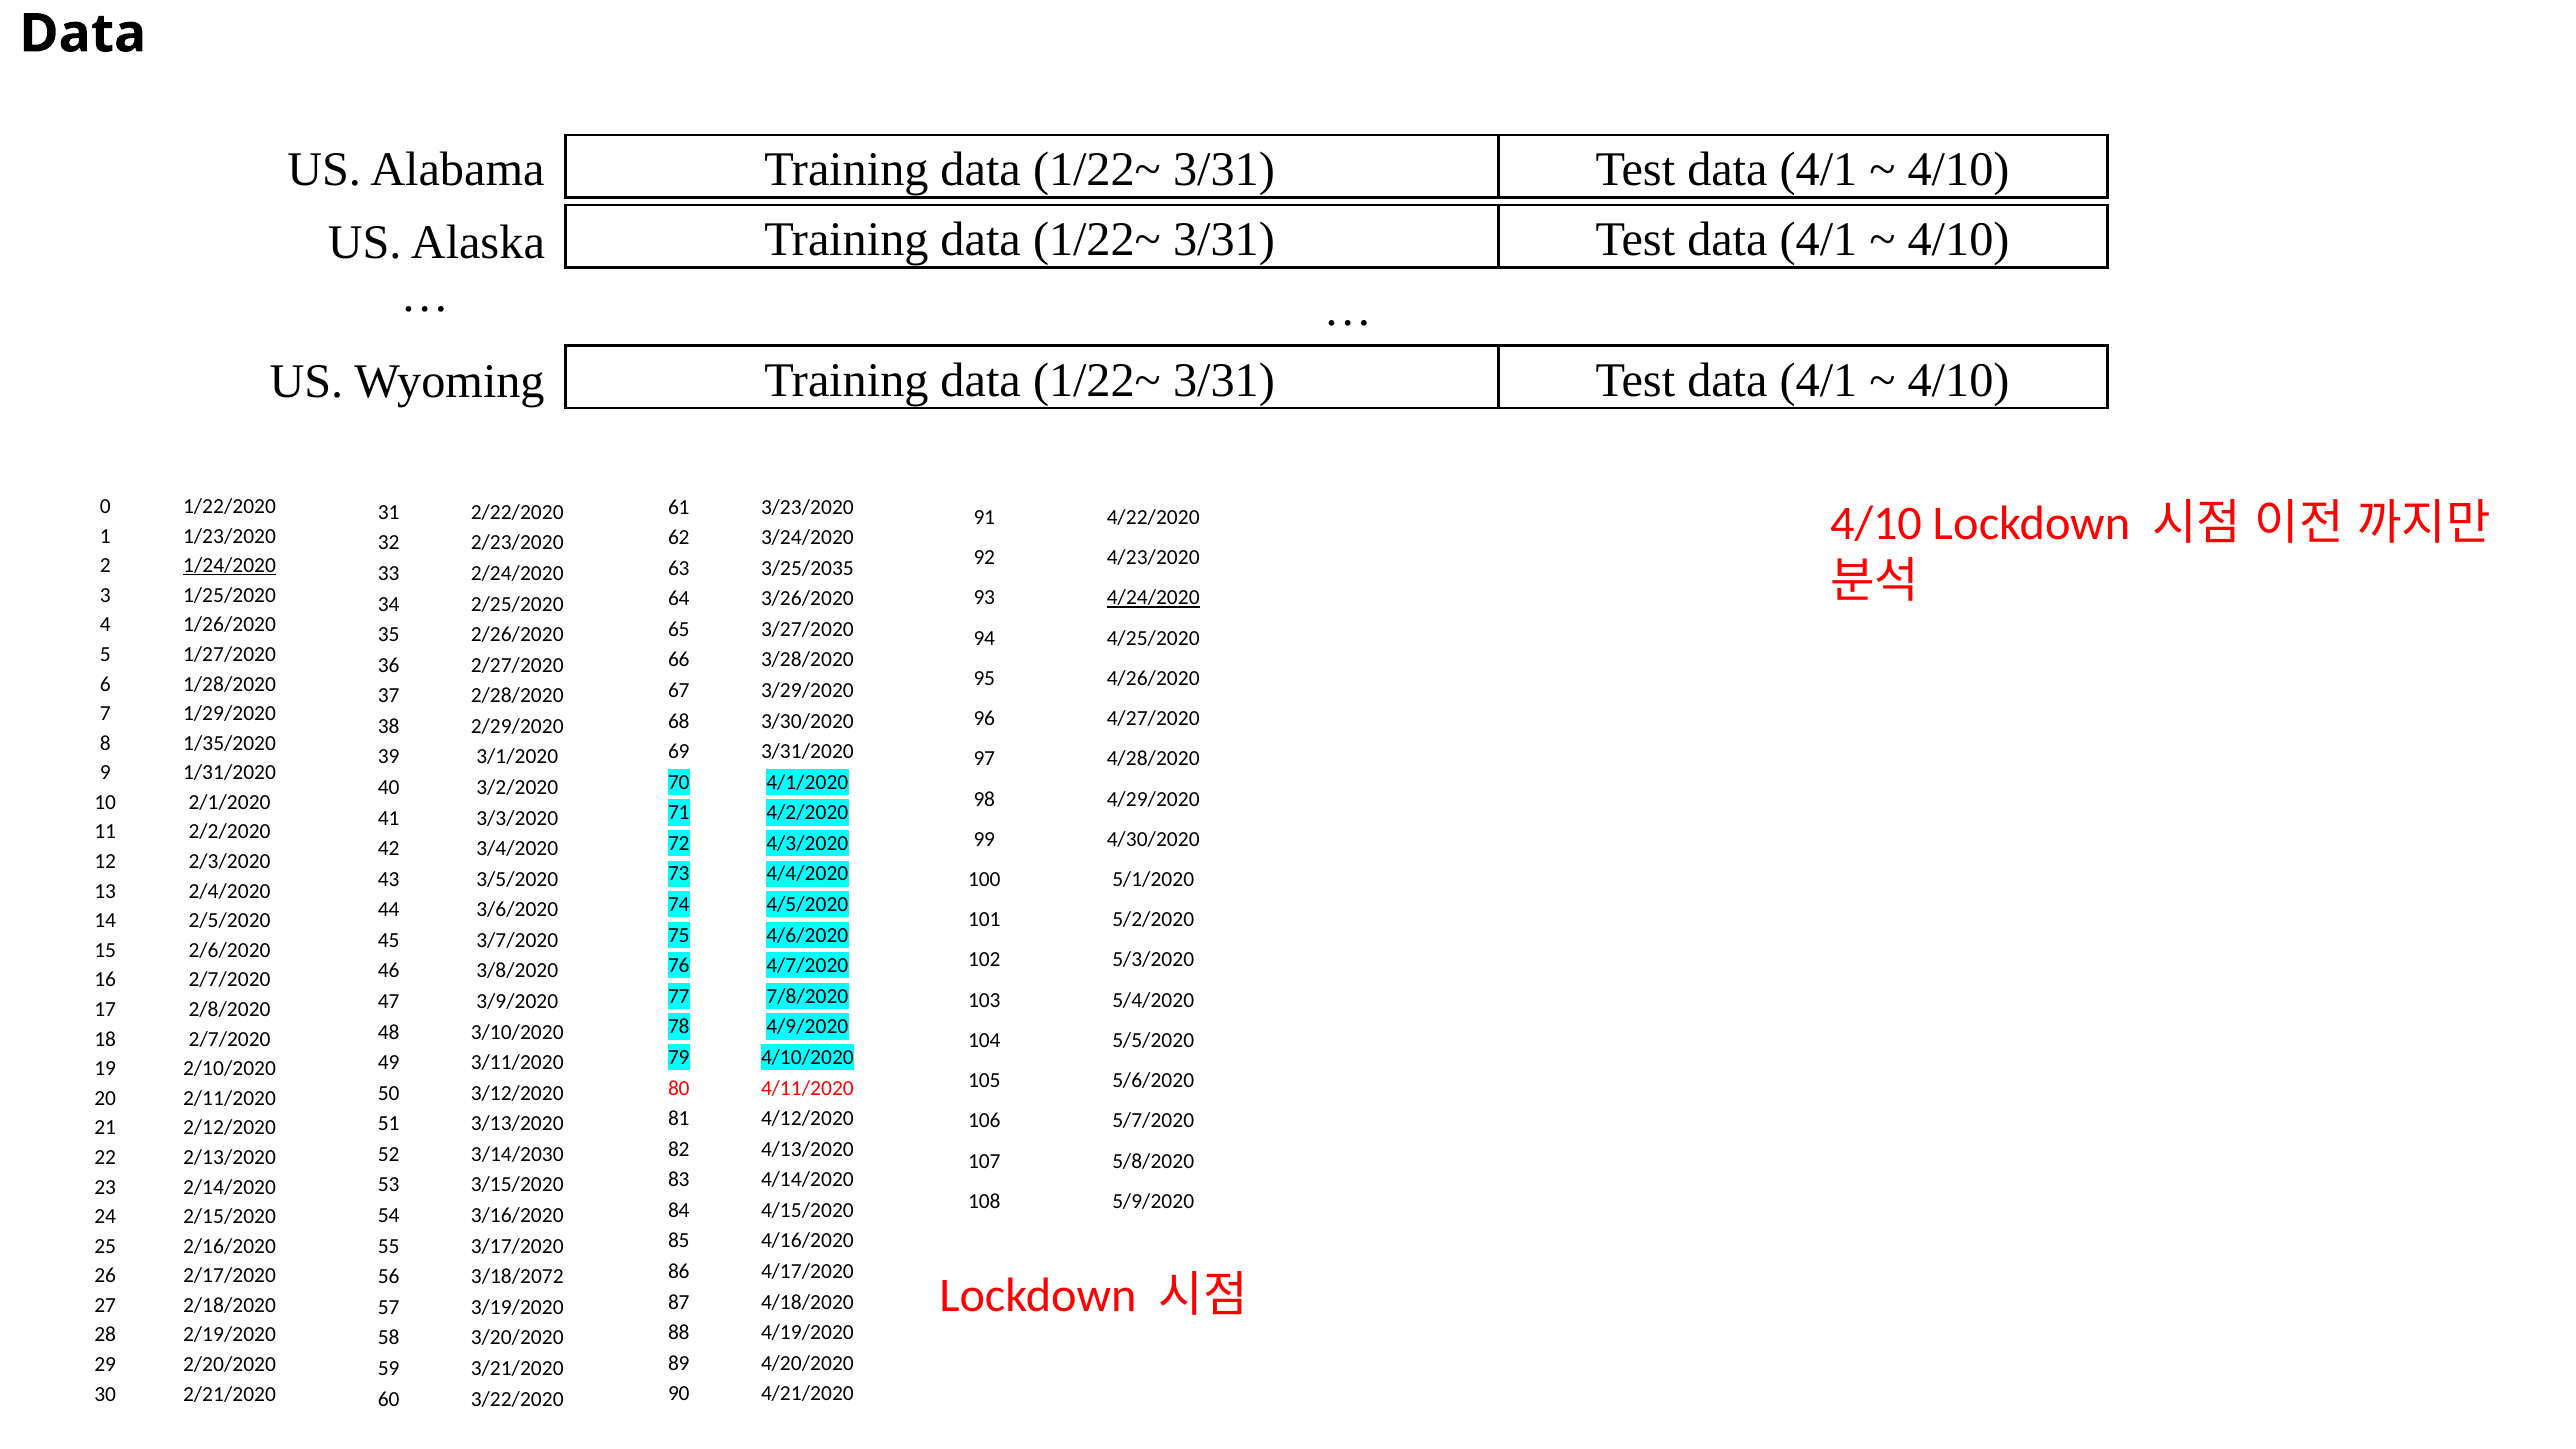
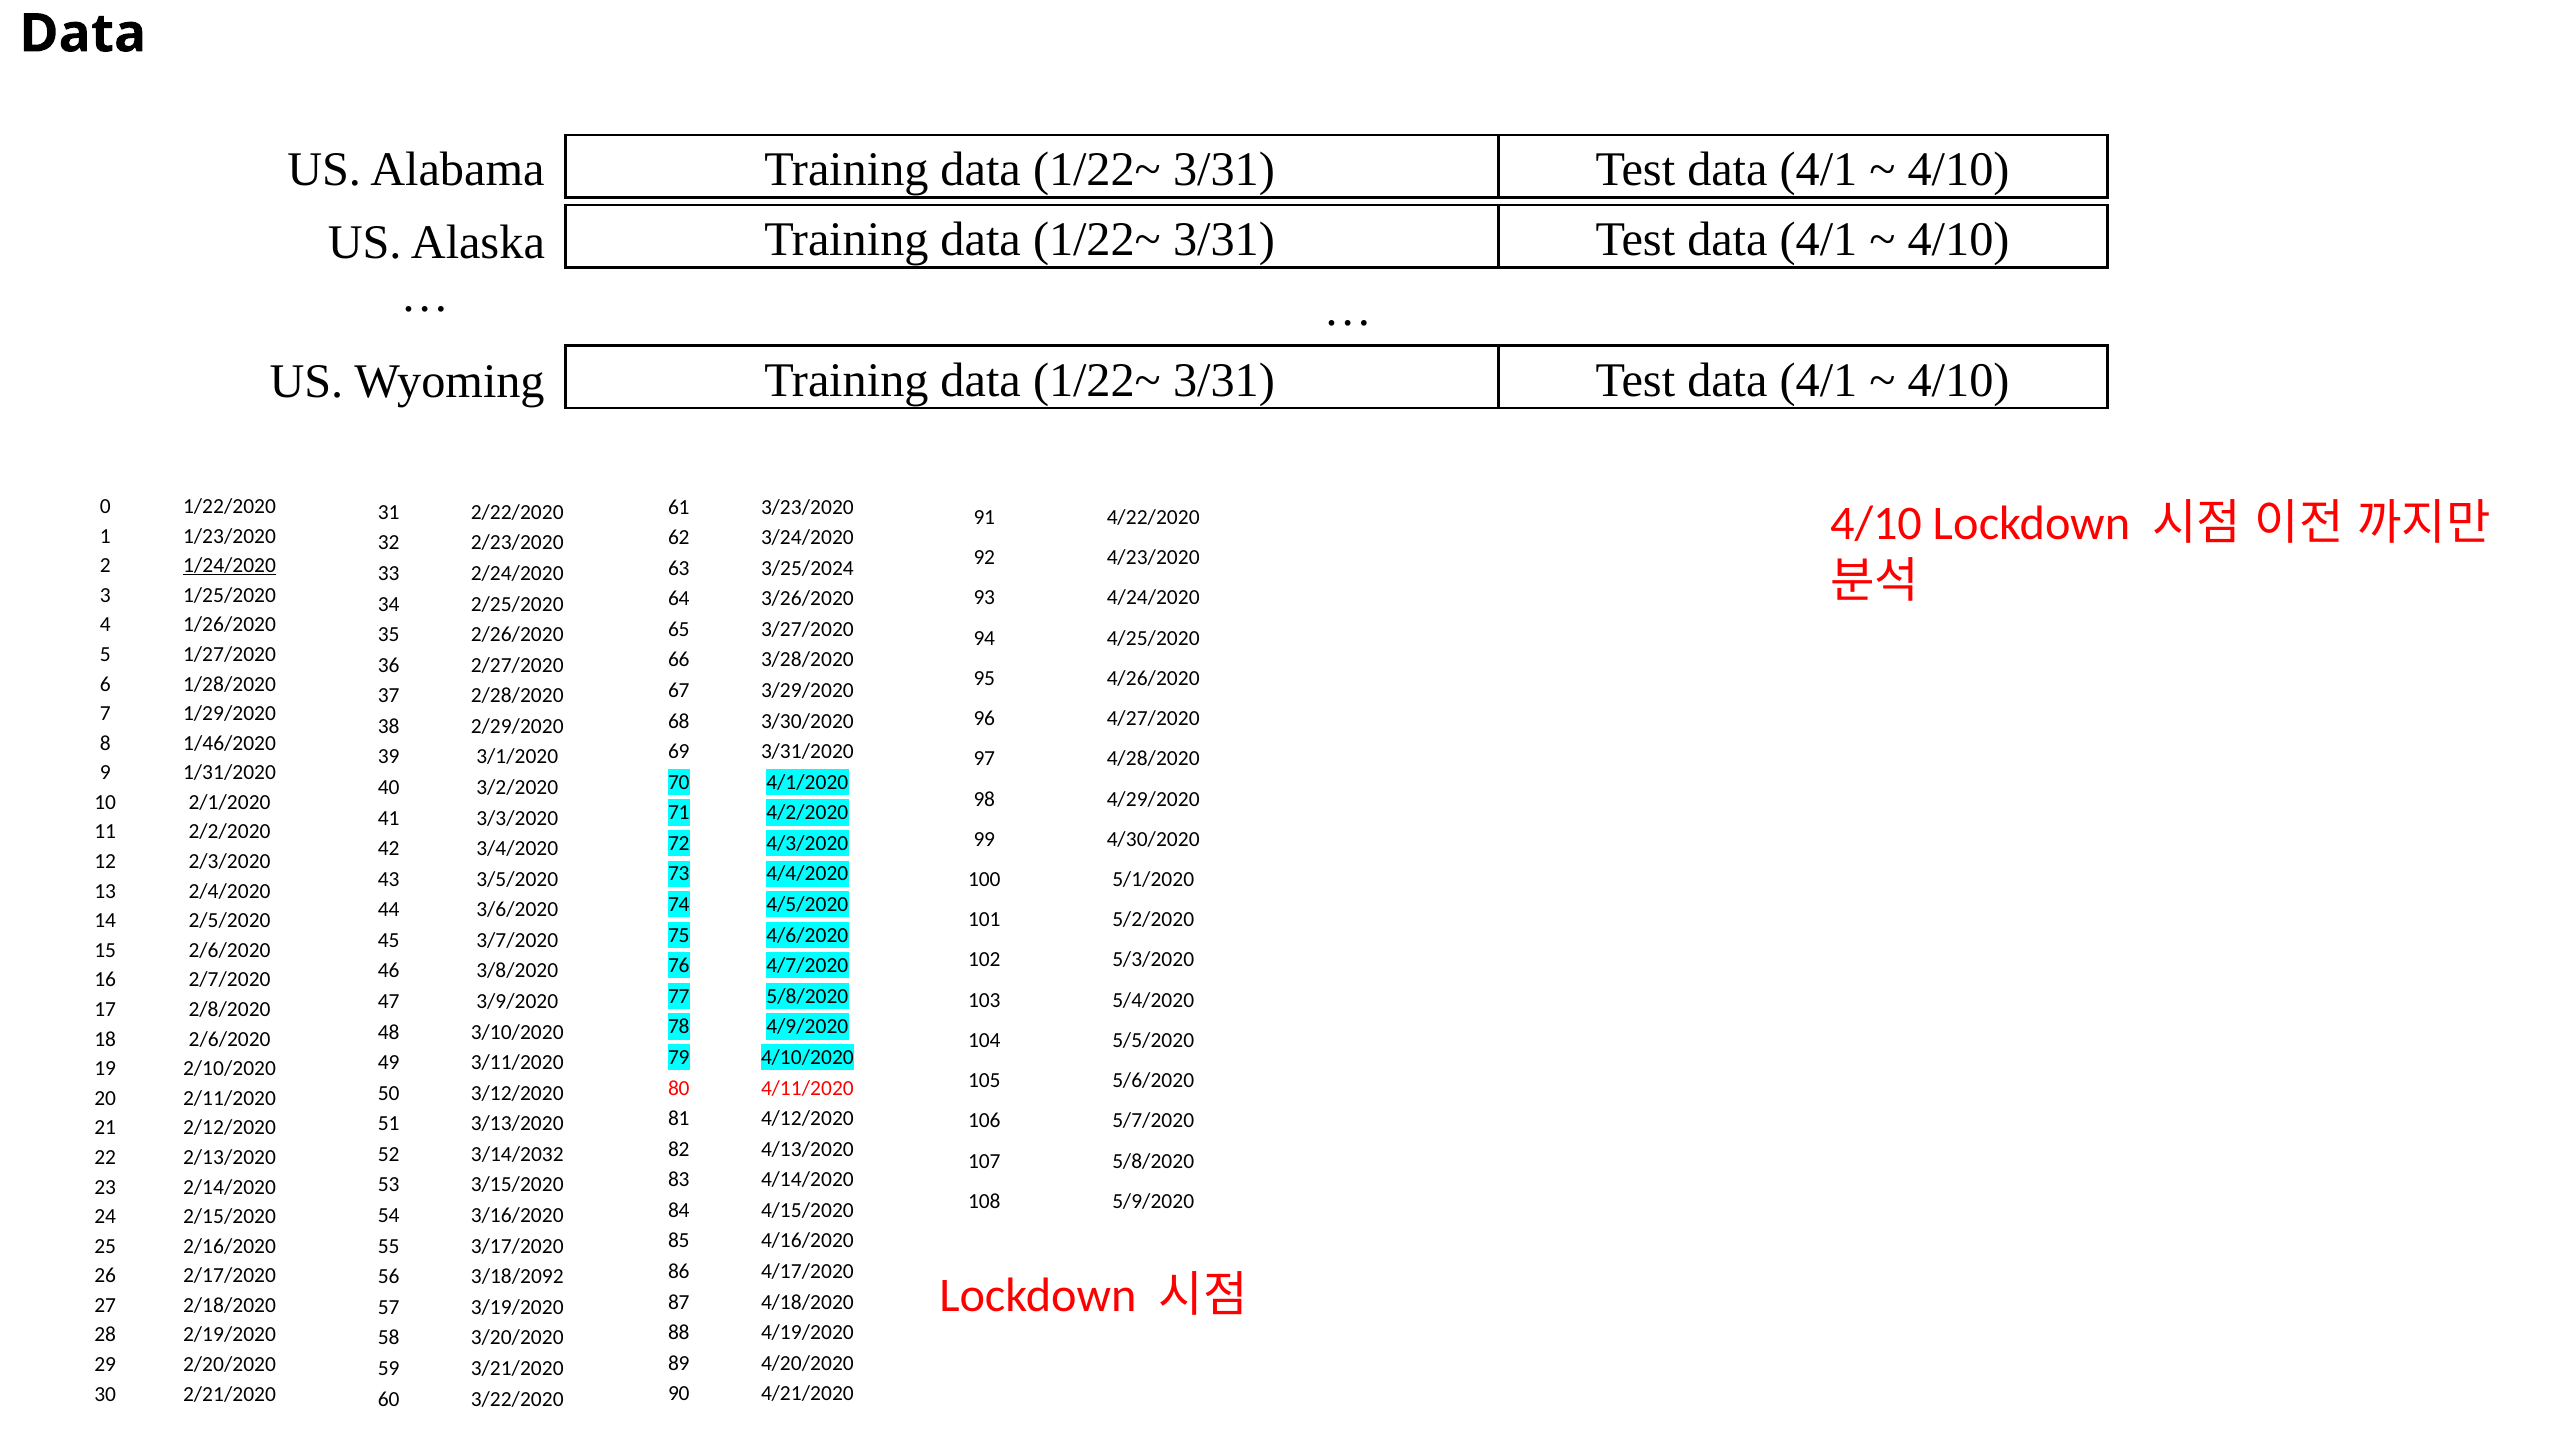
3/25/2035: 3/25/2035 -> 3/25/2024 (807, 568)
4/24/2020 underline: present -> none (1153, 598)
1/35/2020: 1/35/2020 -> 1/46/2020 (230, 743)
77 7/8/2020: 7/8/2020 -> 5/8/2020 (807, 996)
18 2/7/2020: 2/7/2020 -> 2/6/2020 (230, 1039)
3/14/2030: 3/14/2030 -> 3/14/2032 (517, 1154)
3/18/2072: 3/18/2072 -> 3/18/2092 (517, 1277)
